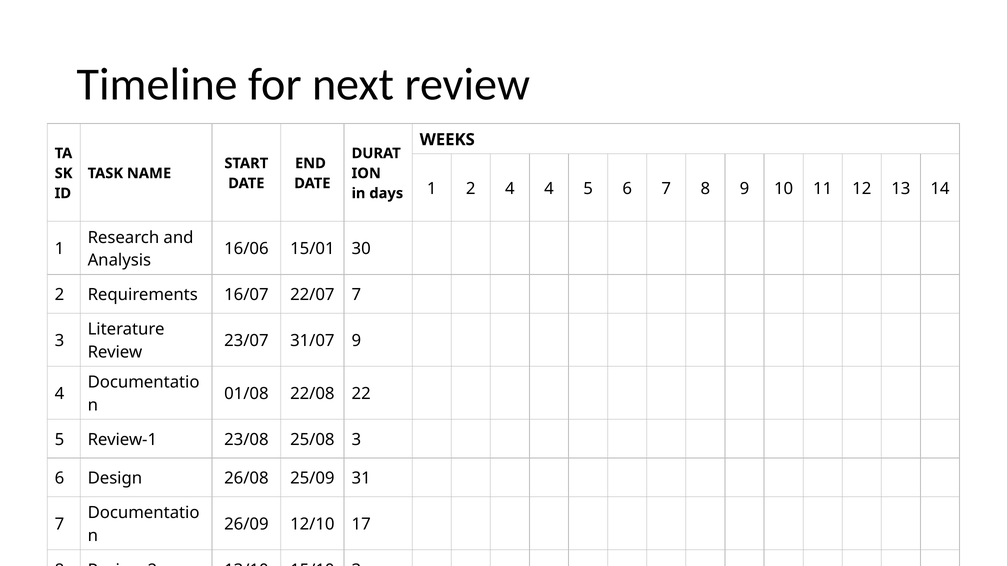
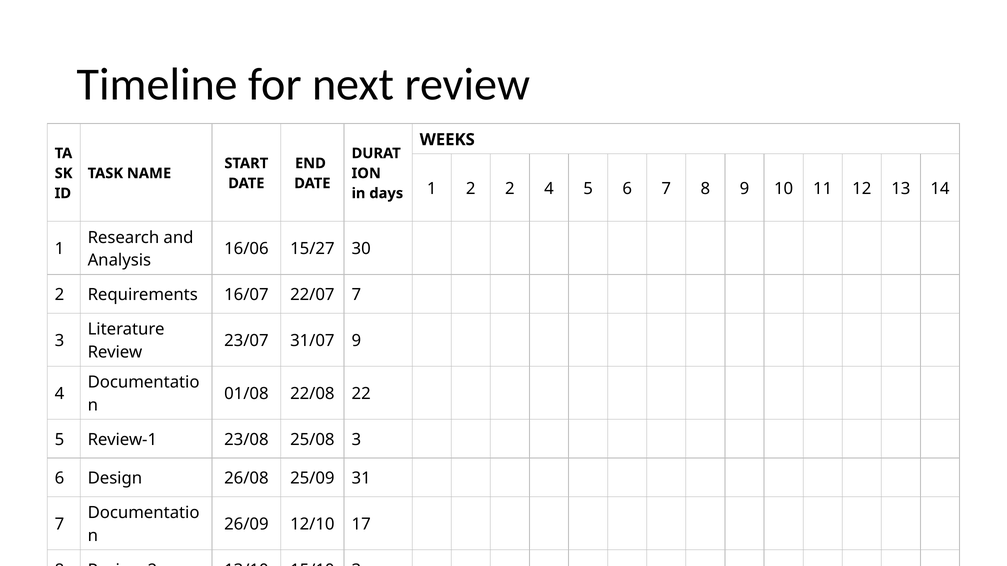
2 4: 4 -> 2 (510, 189)
15/01: 15/01 -> 15/27 (312, 249)
